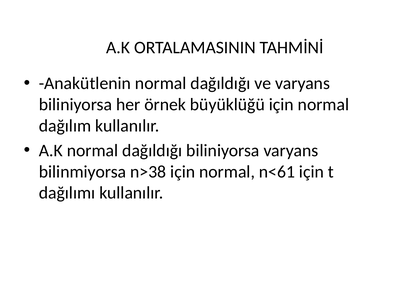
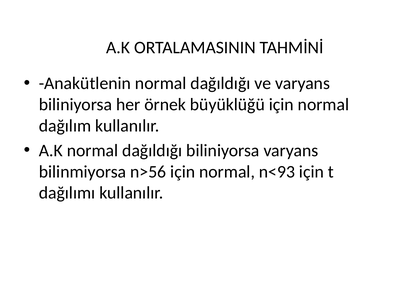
n>38: n>38 -> n>56 (148, 172)
n<61: n<61 -> n<93 (277, 172)
